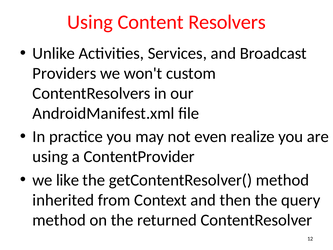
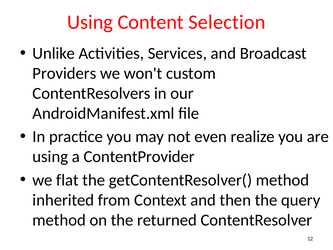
Resolvers: Resolvers -> Selection (227, 22)
like: like -> flat (67, 180)
